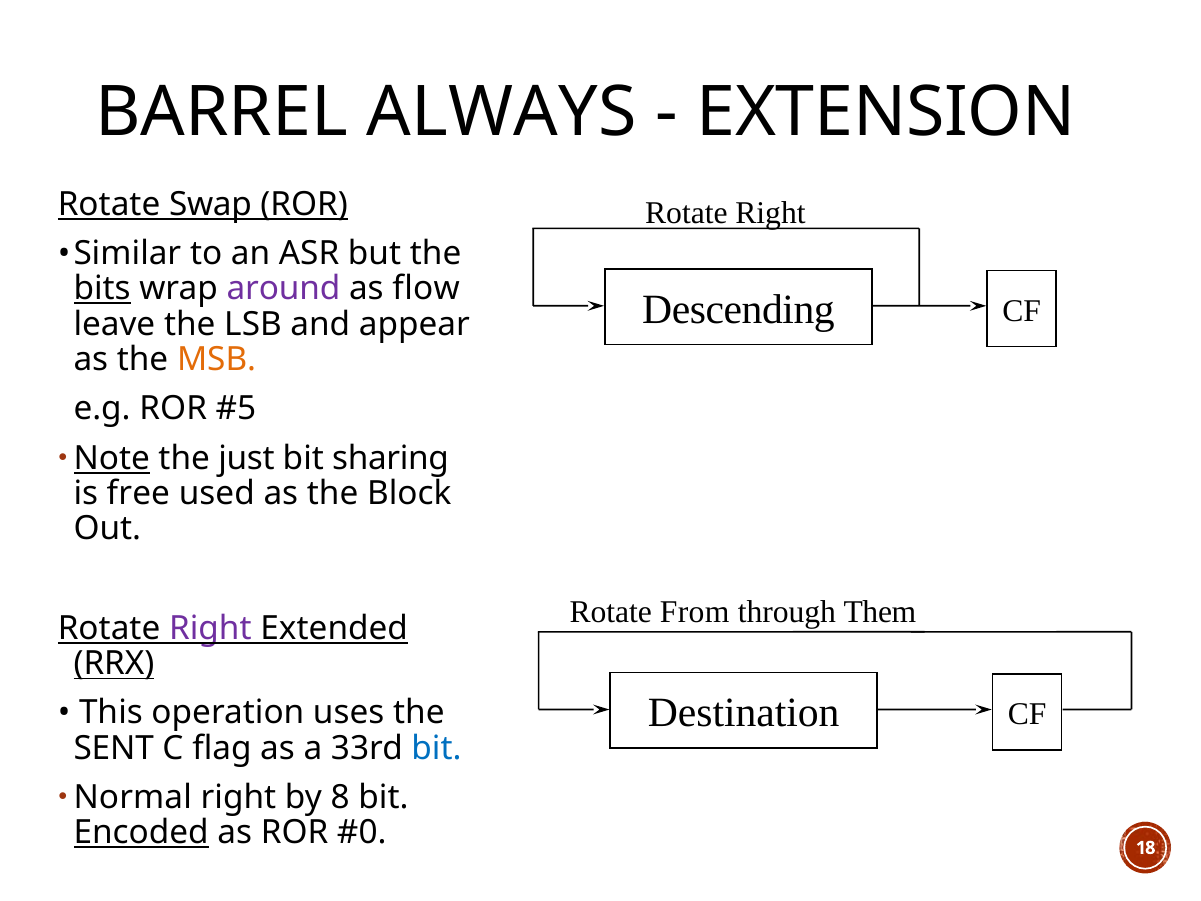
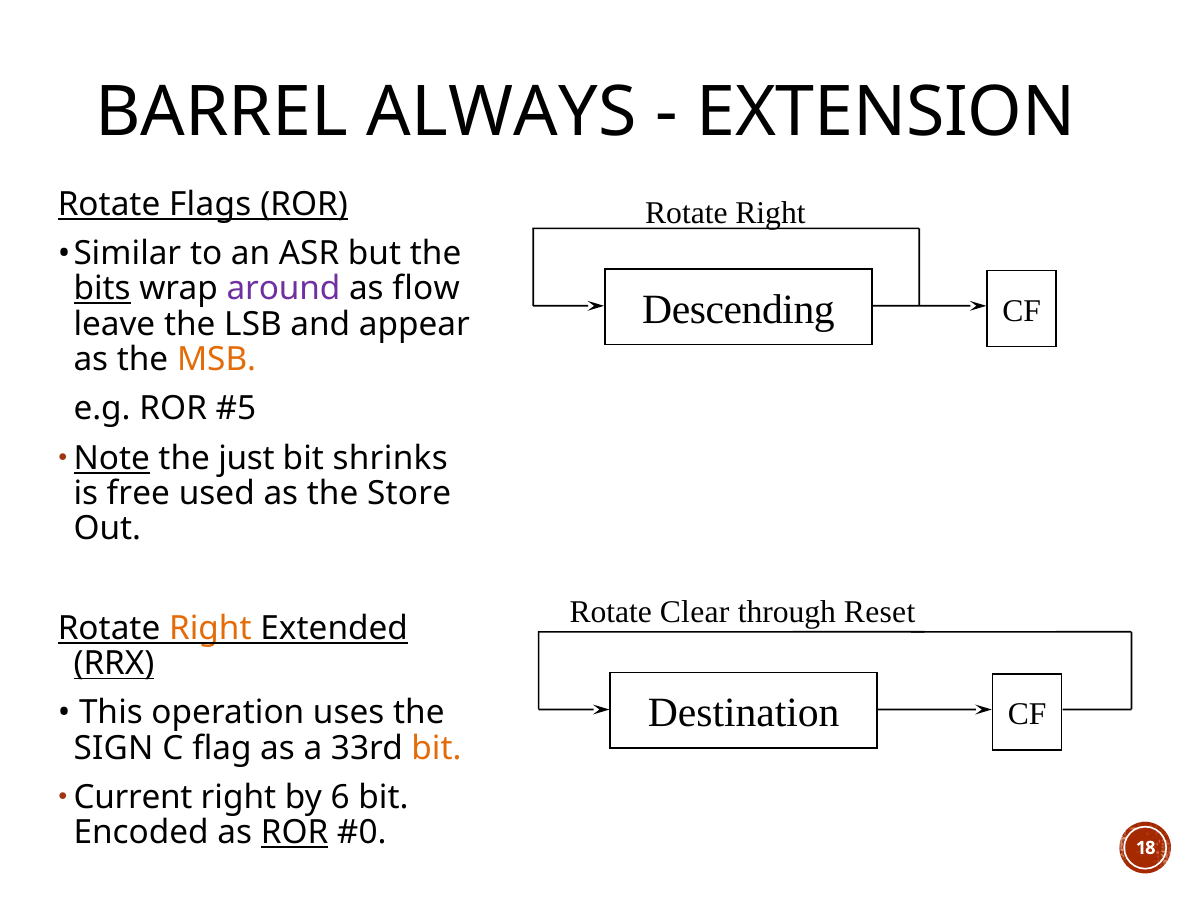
Swap: Swap -> Flags (210, 204)
sharing: sharing -> shrinks (390, 459)
Block: Block -> Store (409, 494)
From: From -> Clear (695, 613)
Them: Them -> Reset (880, 613)
Right colour: purple -> orange (210, 628)
SENT: SENT -> SIGN (114, 748)
bit colour: blue -> orange (437, 748)
Normal: Normal -> Current (133, 798)
8: 8 -> 6 (340, 798)
Encoded underline: present -> none (141, 833)
ROR underline: none -> present (295, 833)
